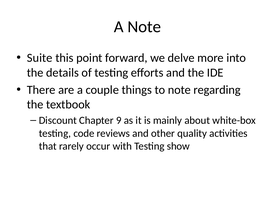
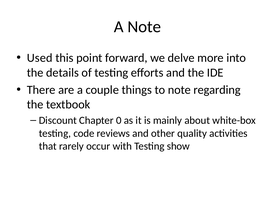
Suite: Suite -> Used (40, 58)
9: 9 -> 0 (119, 120)
